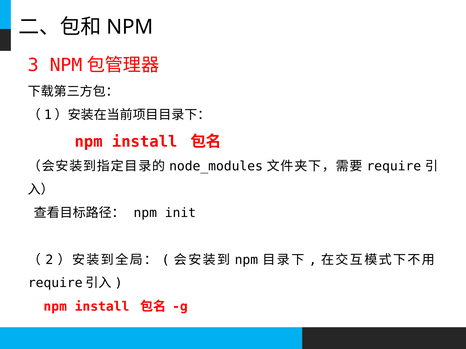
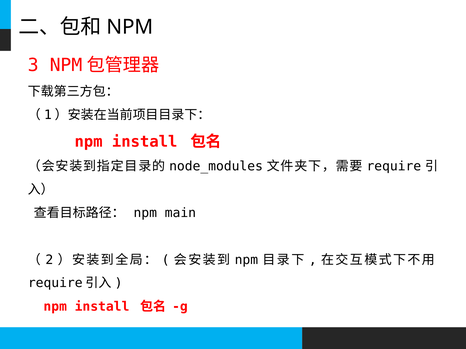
init: init -> main (180, 213)
